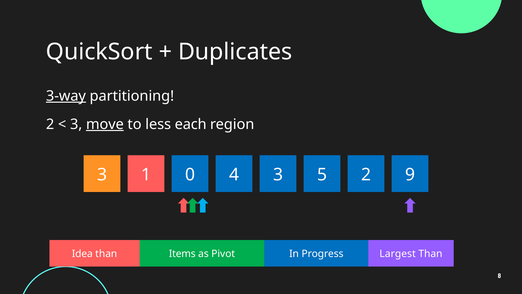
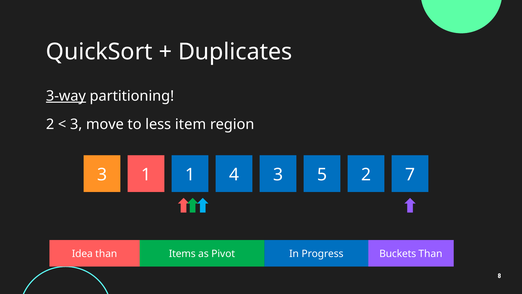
move underline: present -> none (105, 124)
each: each -> item (191, 124)
3 0: 0 -> 1 (190, 175)
9: 9 -> 7 (410, 175)
Largest: Largest -> Buckets (398, 254)
